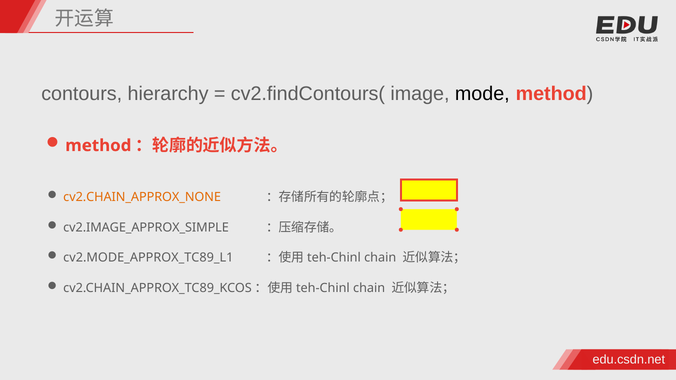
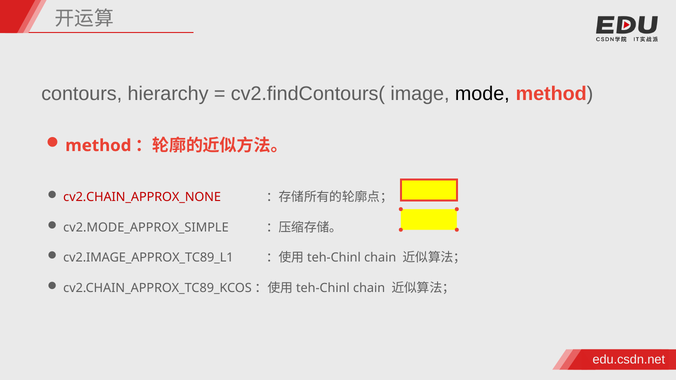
cv2.CHAIN_APPROX_NONE colour: orange -> red (142, 197)
cv2.IMAGE_APPROX_SIMPLE: cv2.IMAGE_APPROX_SIMPLE -> cv2.MODE_APPROX_SIMPLE (146, 228)
cv2.MODE_APPROX_TC89_L1: cv2.MODE_APPROX_TC89_L1 -> cv2.IMAGE_APPROX_TC89_L1 (148, 258)
